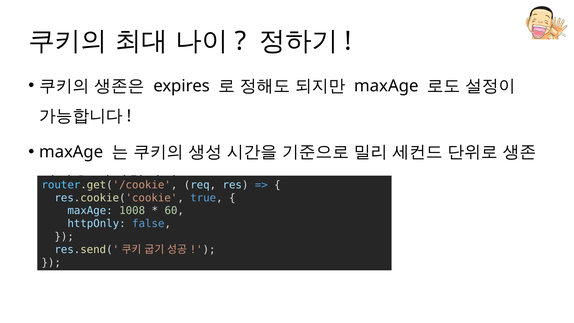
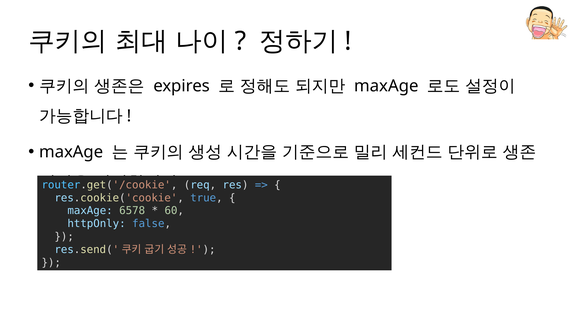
1008: 1008 -> 6578 (132, 211)
